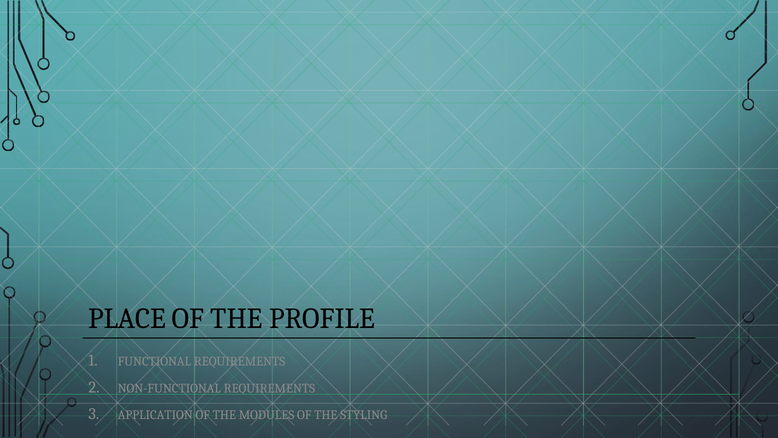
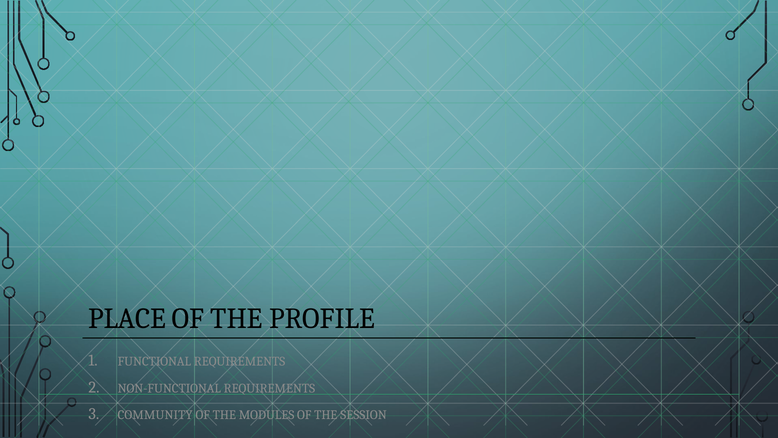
APPLICATION: APPLICATION -> COMMUNITY (155, 415)
STYLING: STYLING -> SESSION (364, 415)
